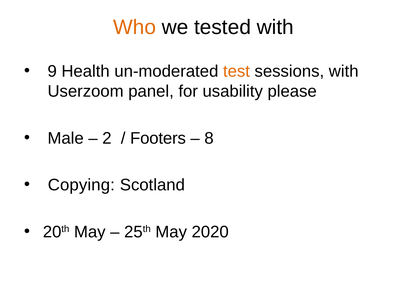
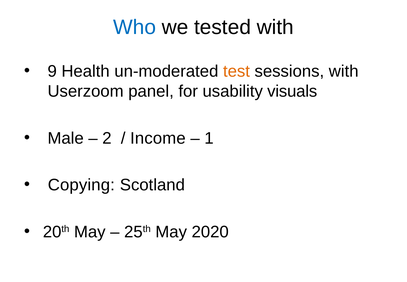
Who colour: orange -> blue (135, 27)
please: please -> visuals (292, 91)
Footers: Footers -> Income (158, 138)
8: 8 -> 1 (209, 138)
